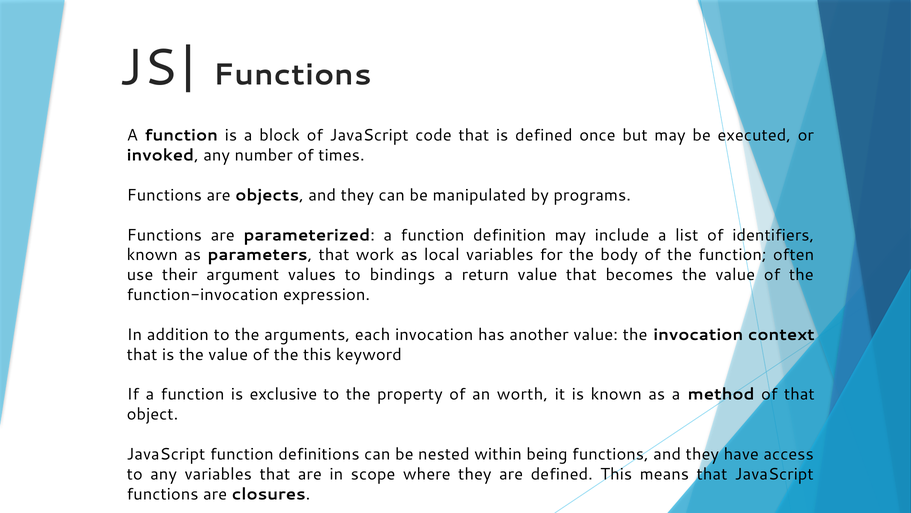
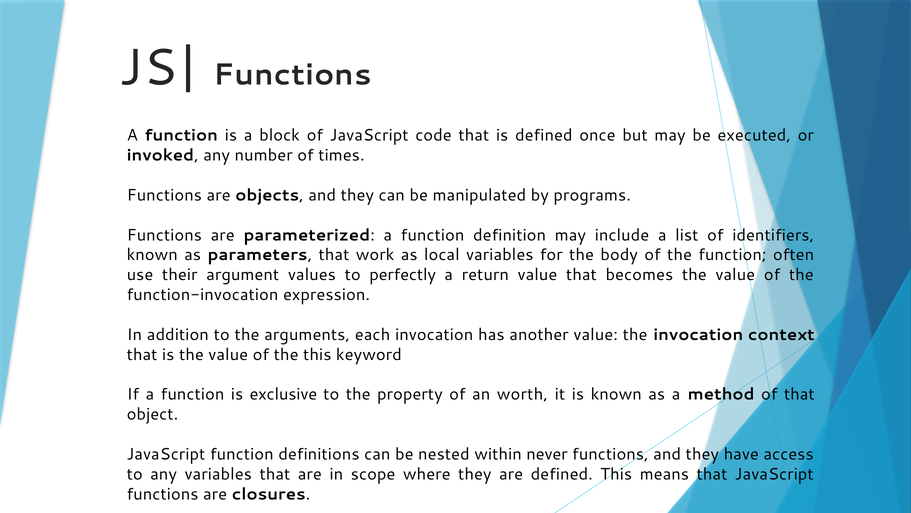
bindings: bindings -> perfectly (403, 275)
being: being -> never (547, 454)
